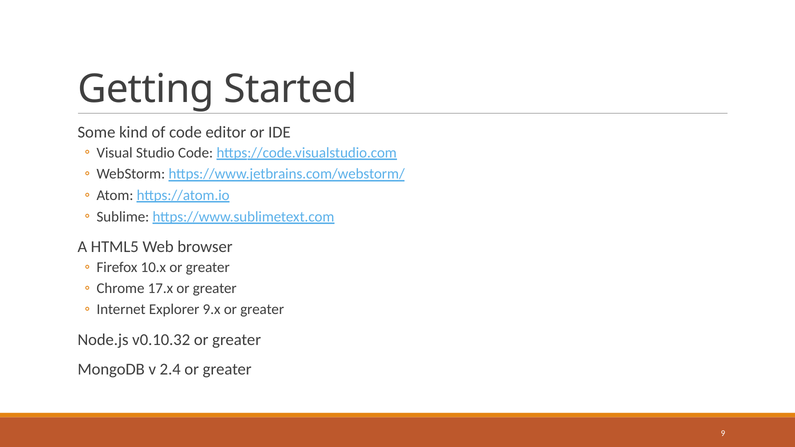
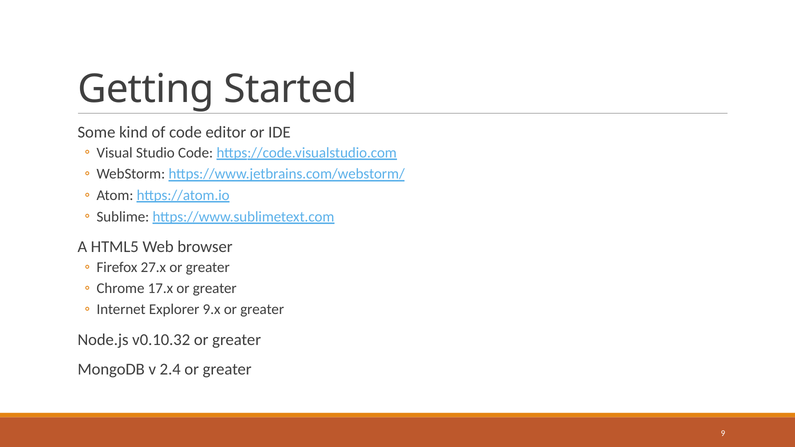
10.x: 10.x -> 27.x (153, 267)
